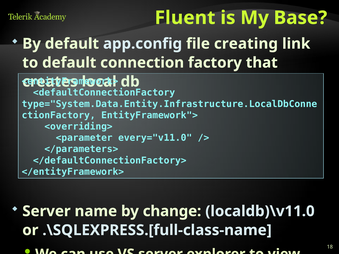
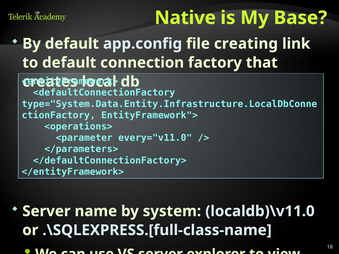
Fluent: Fluent -> Native (185, 18)
<overriding>: <overriding> -> <operations> (78, 127)
change: change -> system (172, 211)
